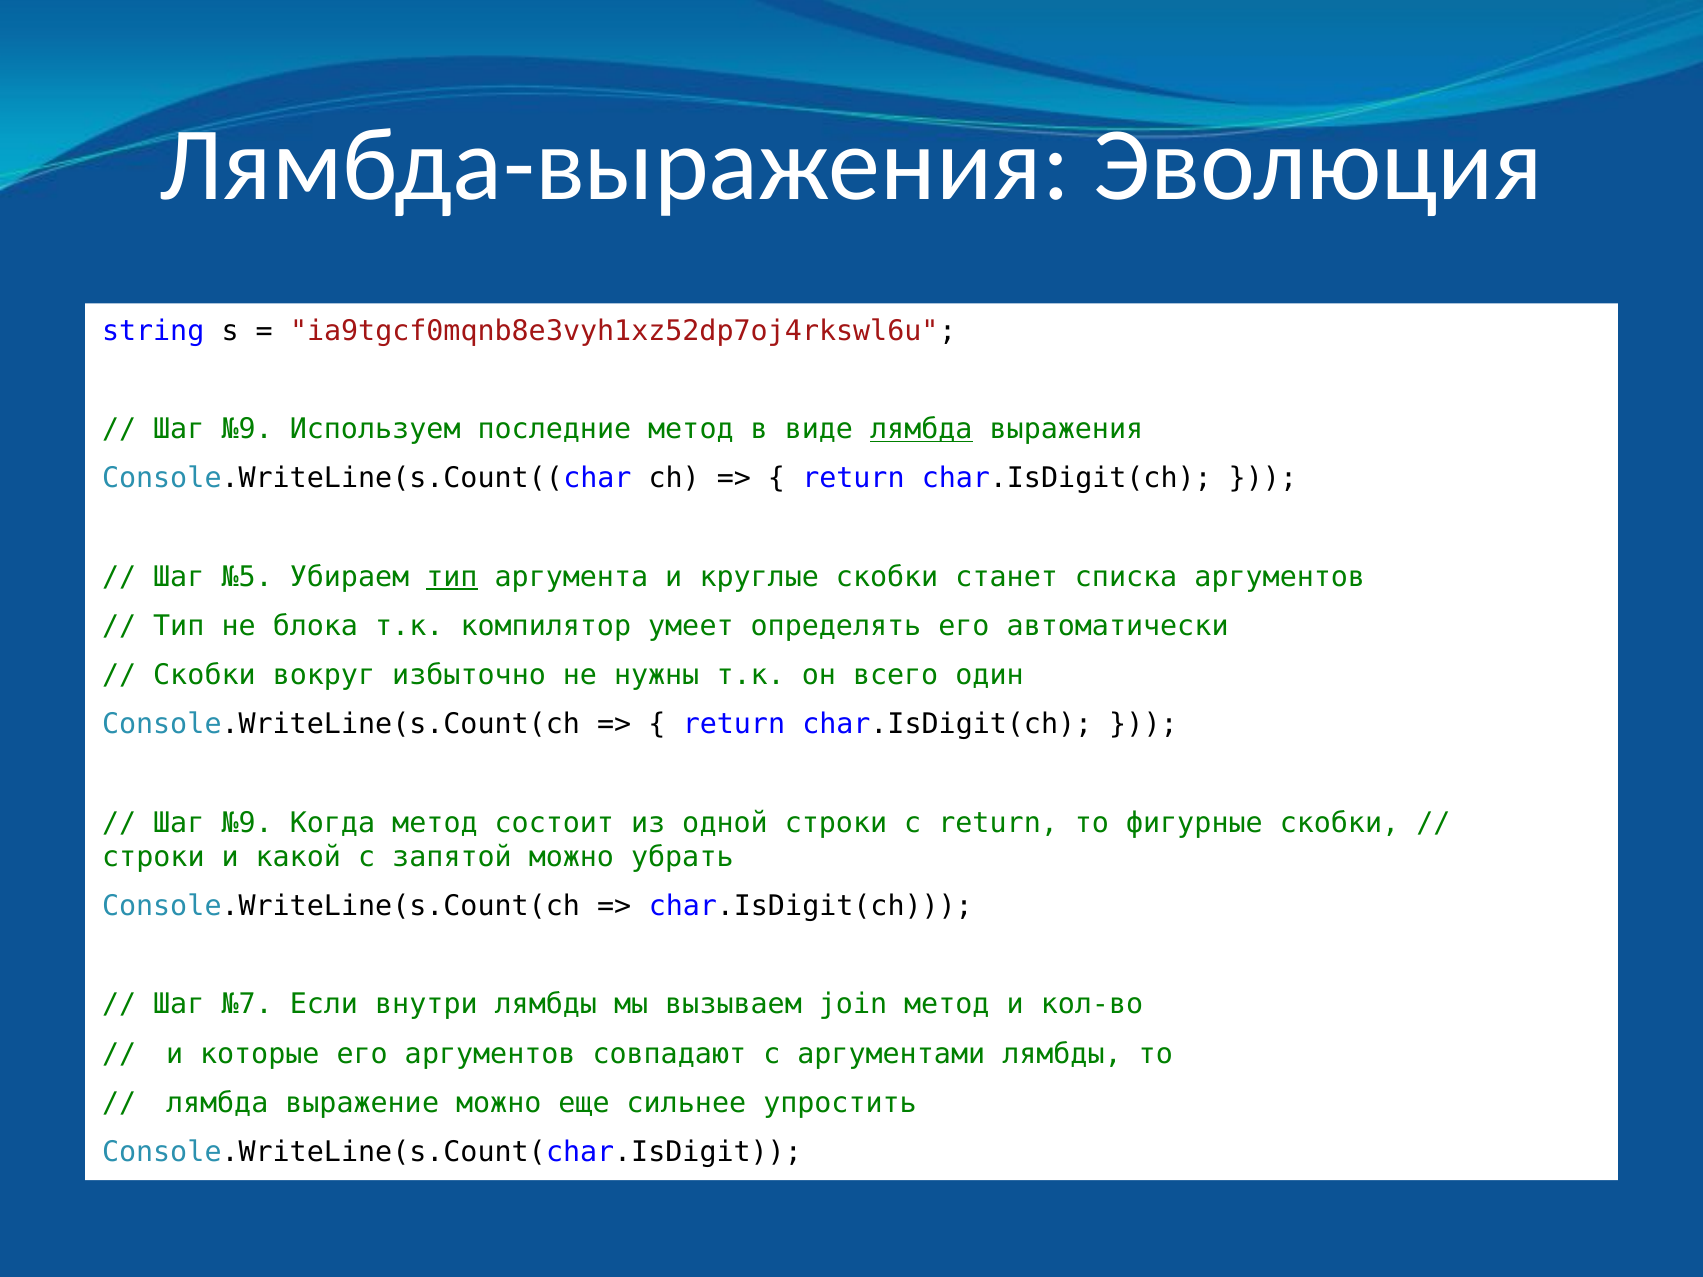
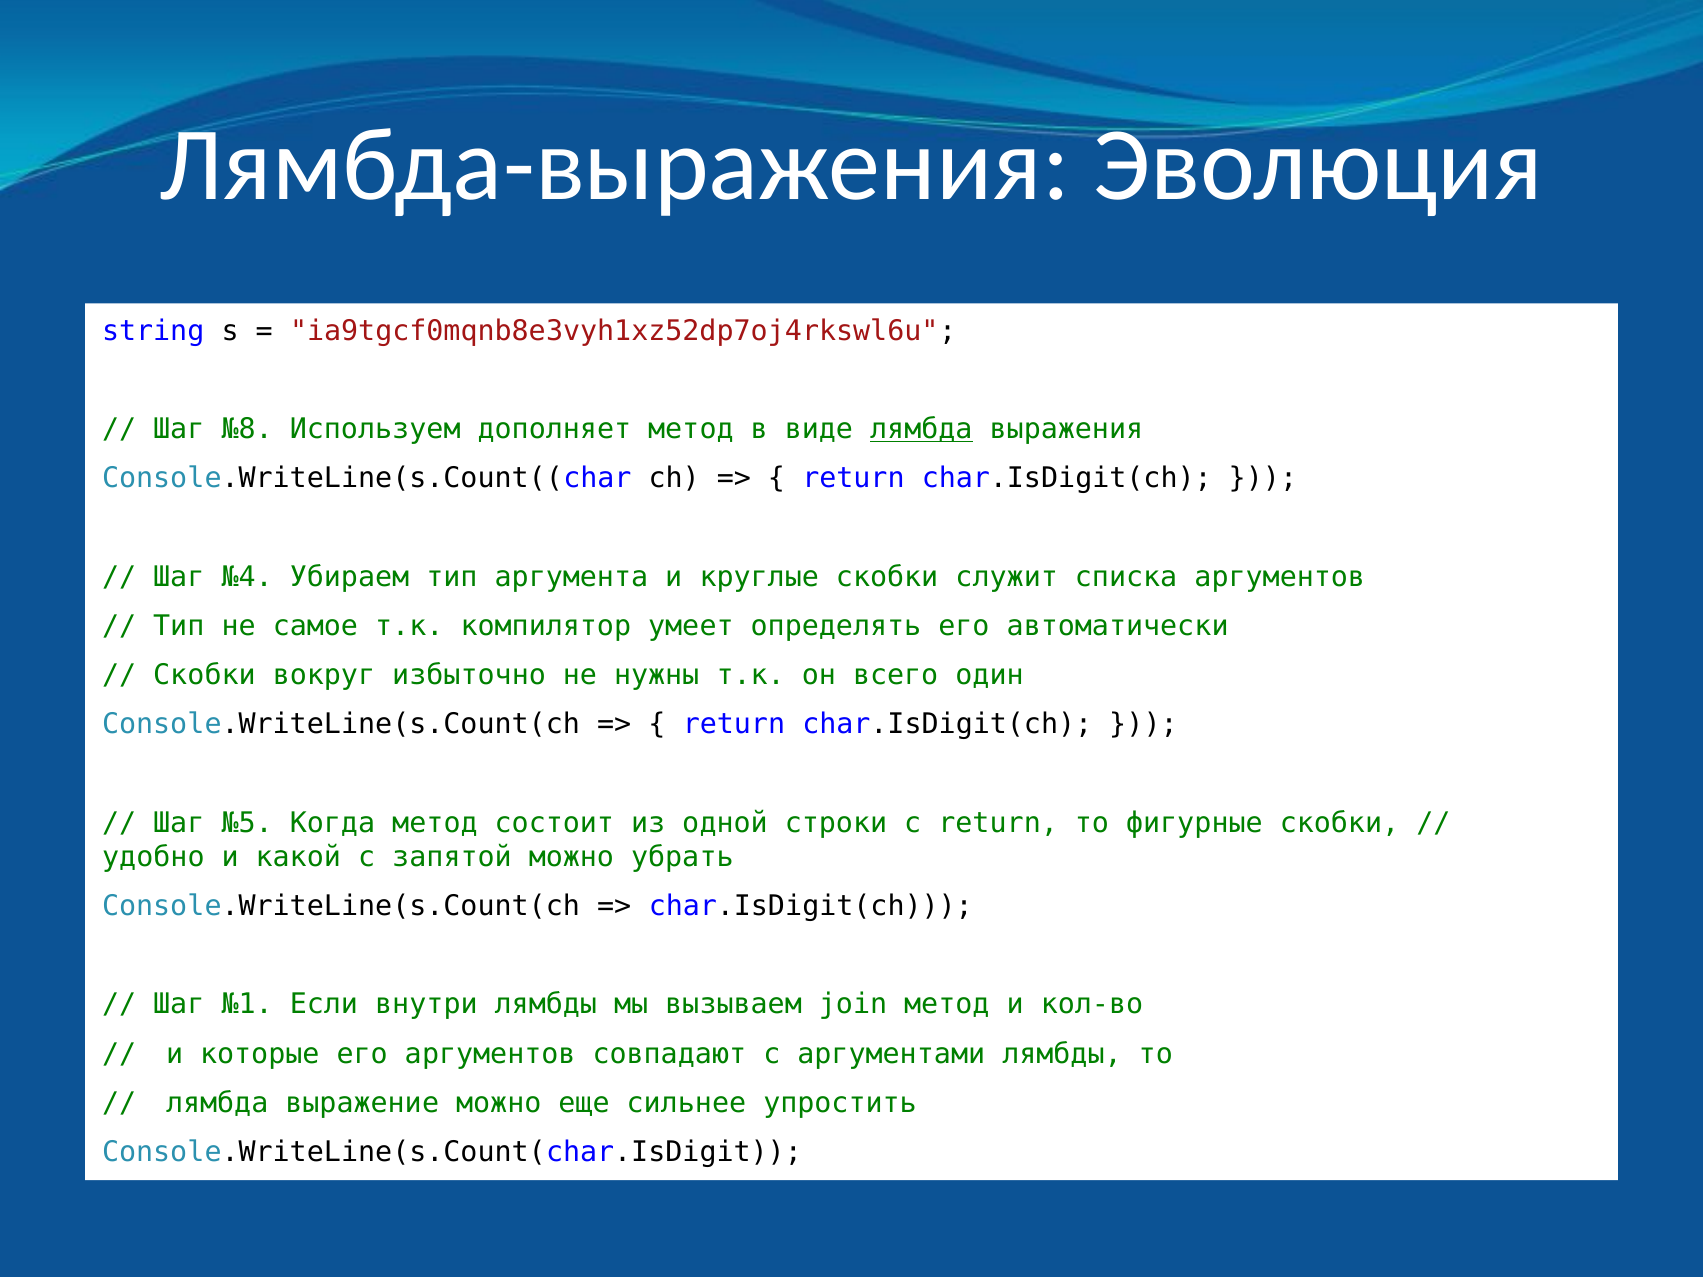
№9: №9 -> №8 (247, 429)
последние: последние -> дополняет (554, 429)
№5: №5 -> №4 (247, 577)
тип underline: present -> none (452, 577)
станет: станет -> служит (1007, 577)
блока: блока -> самое (315, 626)
№9: №9 -> №5 (247, 823)
строки: строки -> удобно (153, 857)
№7: №7 -> №1 (247, 1005)
